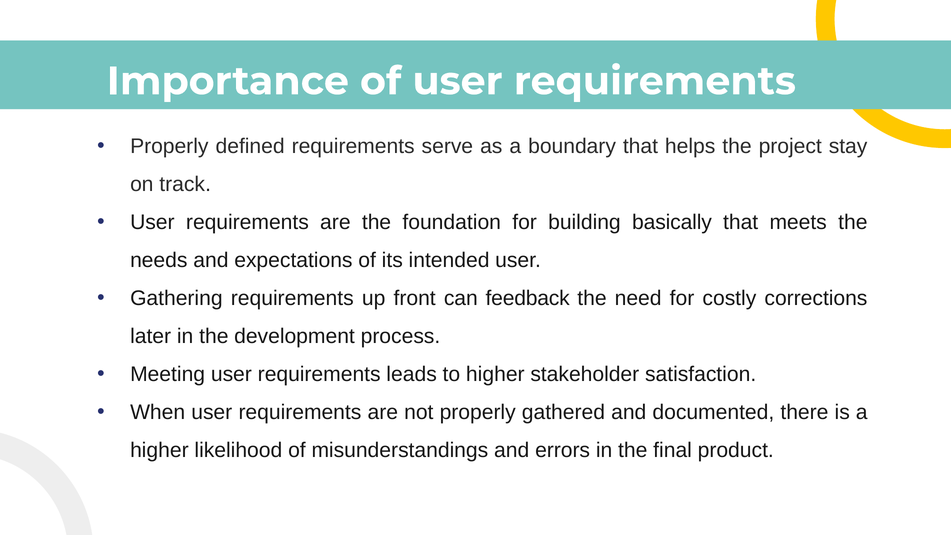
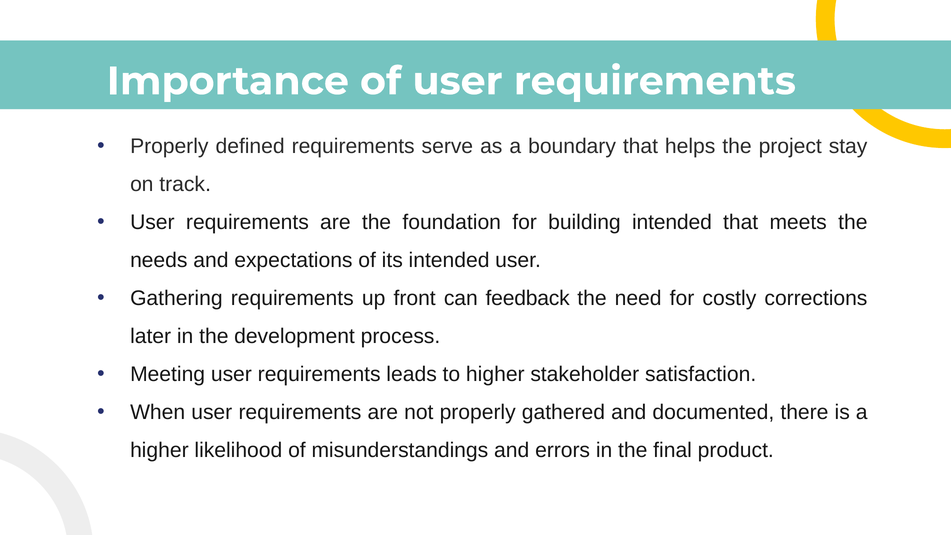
building basically: basically -> intended (672, 222)
